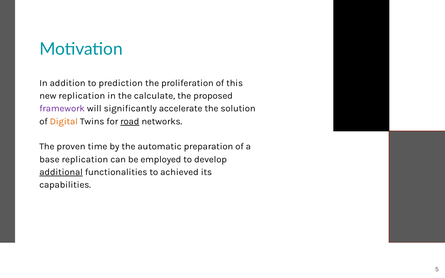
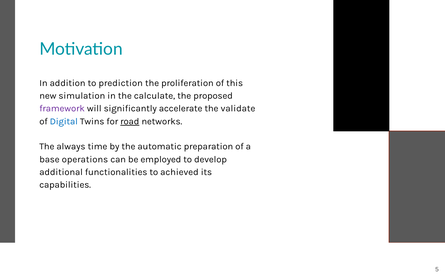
new replication: replication -> simulation (82, 96)
solution: solution -> validate (238, 109)
Digital colour: orange -> blue (64, 121)
proven: proven -> always (71, 147)
base replication: replication -> operations (85, 159)
additional underline: present -> none (61, 172)
